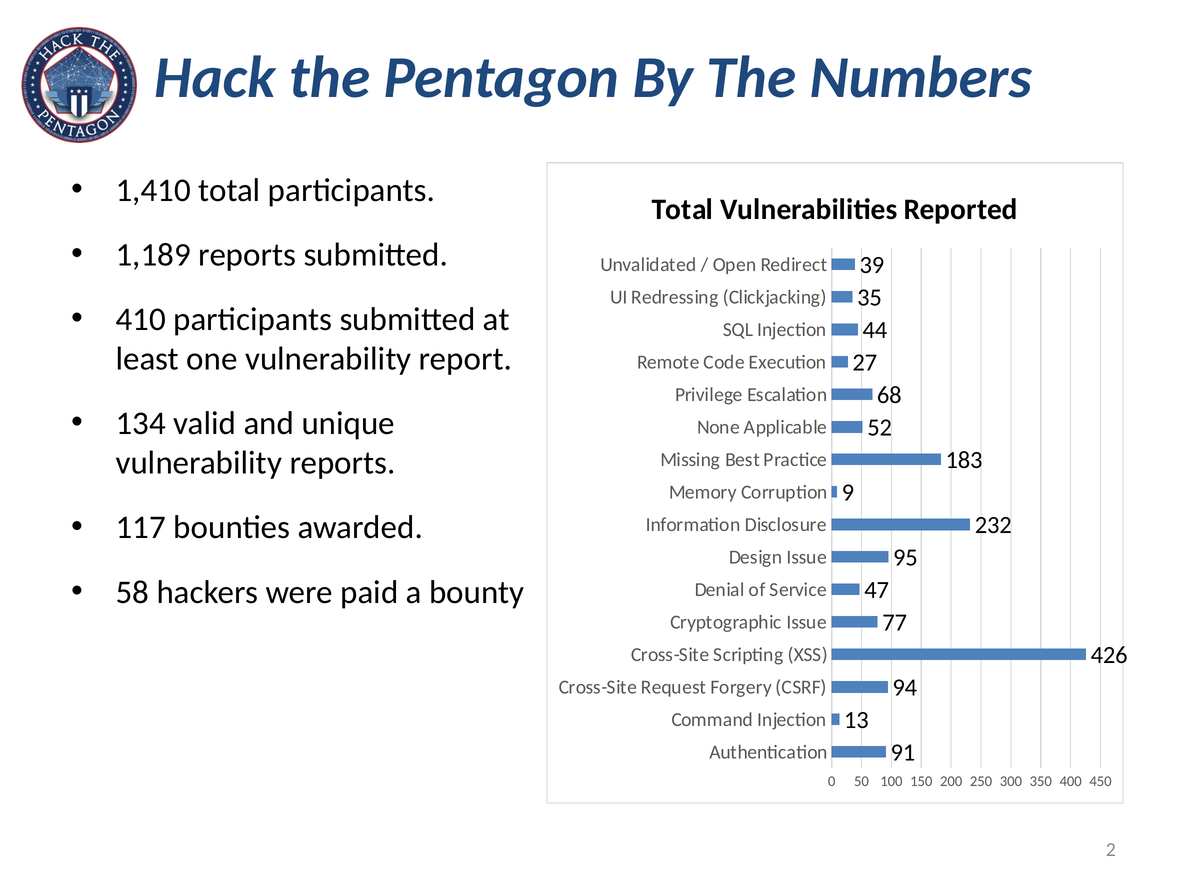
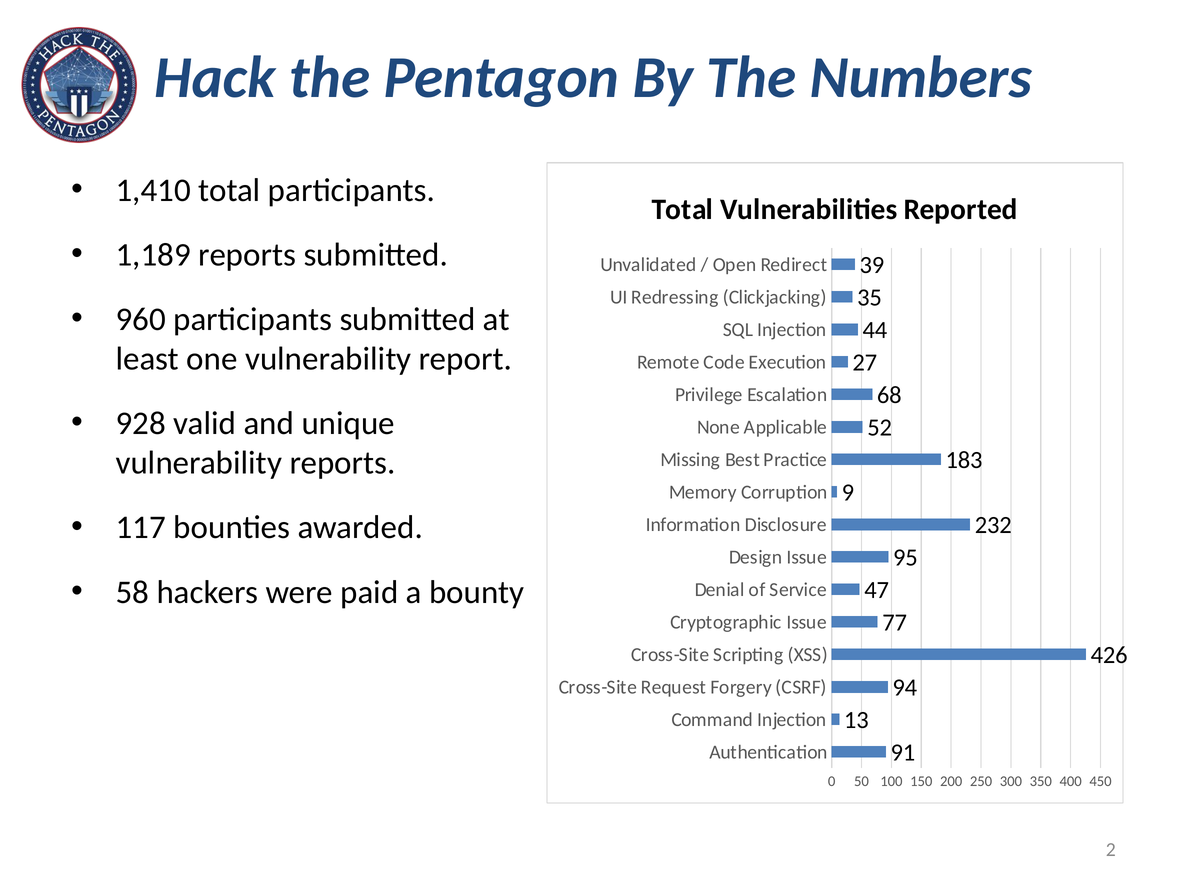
410: 410 -> 960 (141, 319)
134: 134 -> 928 (141, 424)
